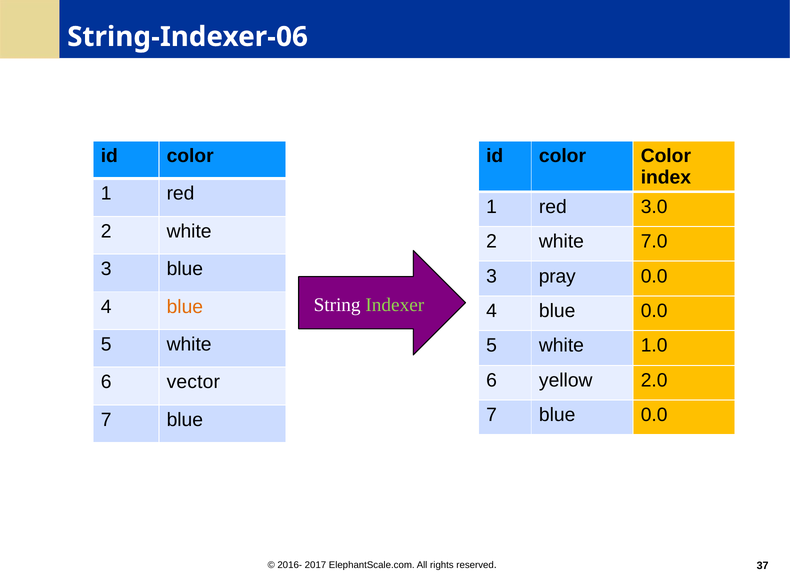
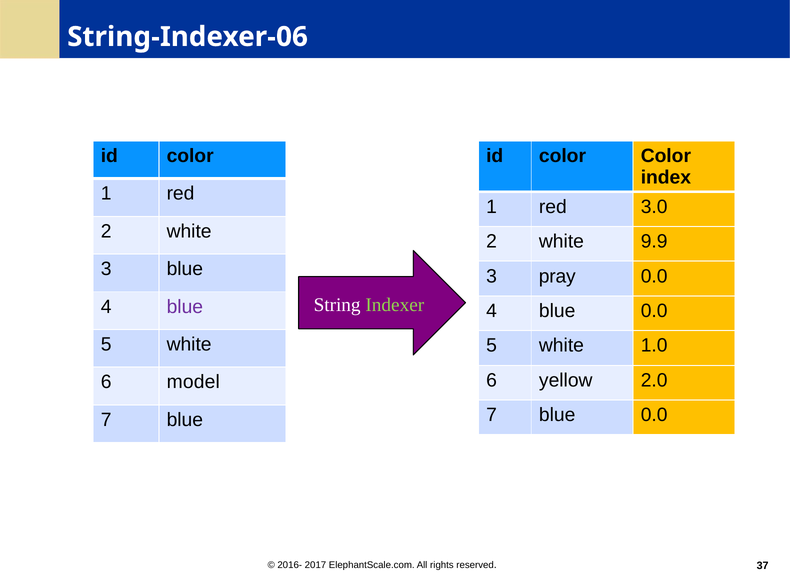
7.0: 7.0 -> 9.9 (654, 241)
blue colour: orange -> purple (185, 307)
vector: vector -> model (193, 382)
